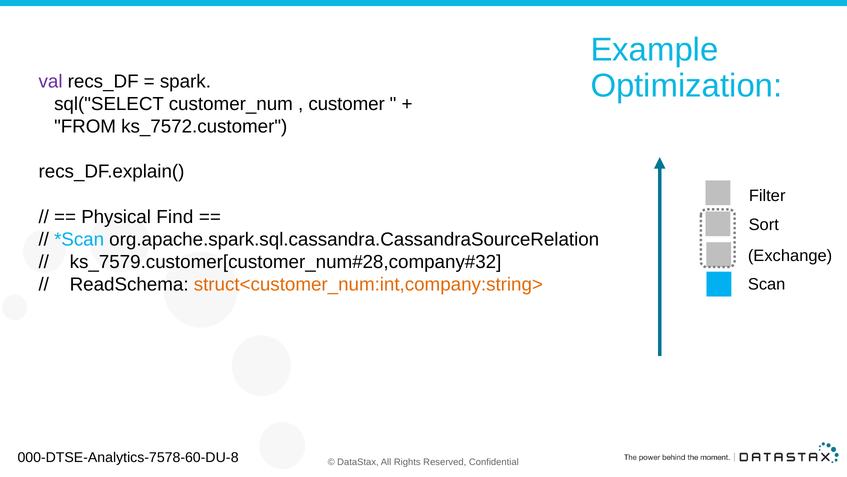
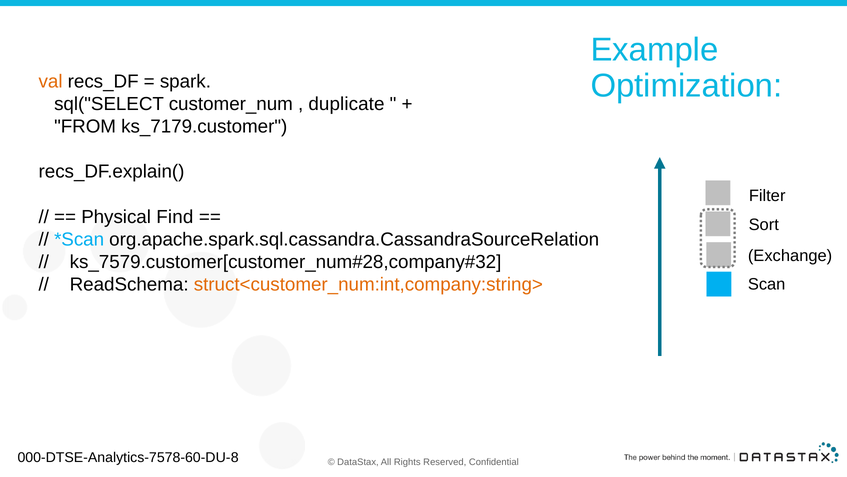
val colour: purple -> orange (51, 81)
customer: customer -> duplicate (346, 104)
ks_7572.customer: ks_7572.customer -> ks_7179.customer (204, 126)
